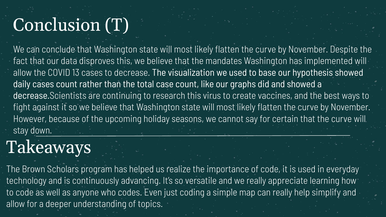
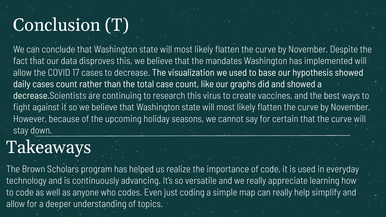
13: 13 -> 17 (76, 73)
